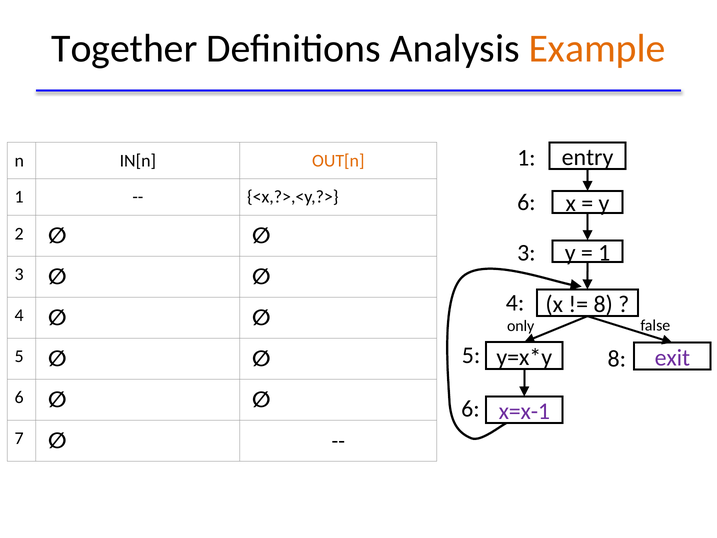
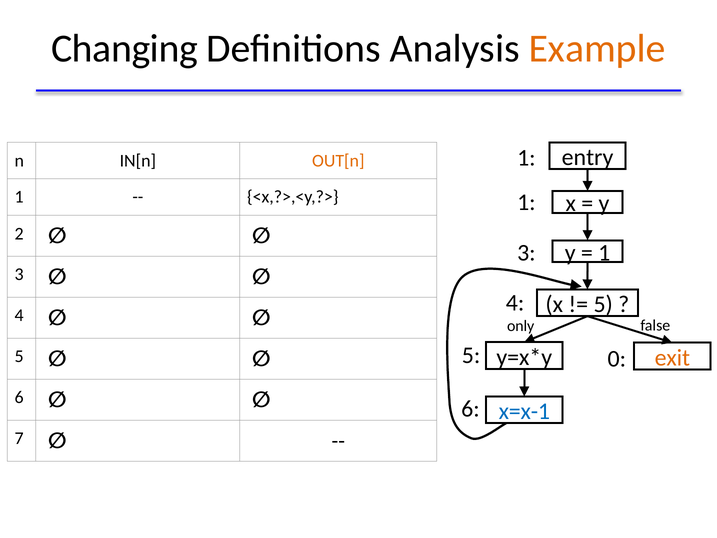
Together: Together -> Changing (125, 48)
6: 6 -> 1 (526, 202)
8: 8 -> 5 (603, 304)
exit colour: purple -> orange (672, 357)
8: 8 -> 0 (617, 359)
x=x-1 colour: purple -> blue (524, 411)
